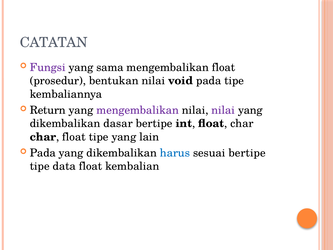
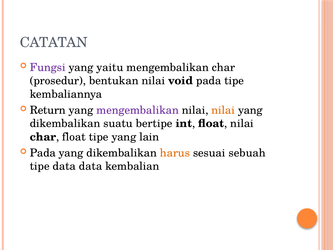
sama: sama -> yaitu (110, 67)
mengembalikan float: float -> char (224, 67)
nilai colour: purple -> orange (223, 110)
dasar: dasar -> suatu (118, 123)
float char: char -> nilai (242, 123)
harus colour: blue -> orange (175, 153)
sesuai bertipe: bertipe -> sebuah (247, 153)
data float: float -> data (91, 166)
